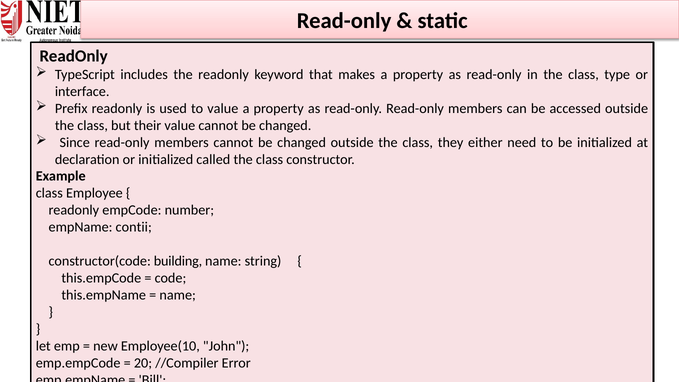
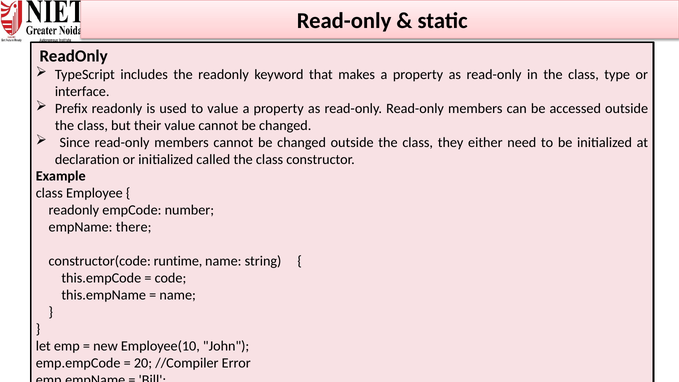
contii: contii -> there (134, 227)
building: building -> runtime (178, 261)
